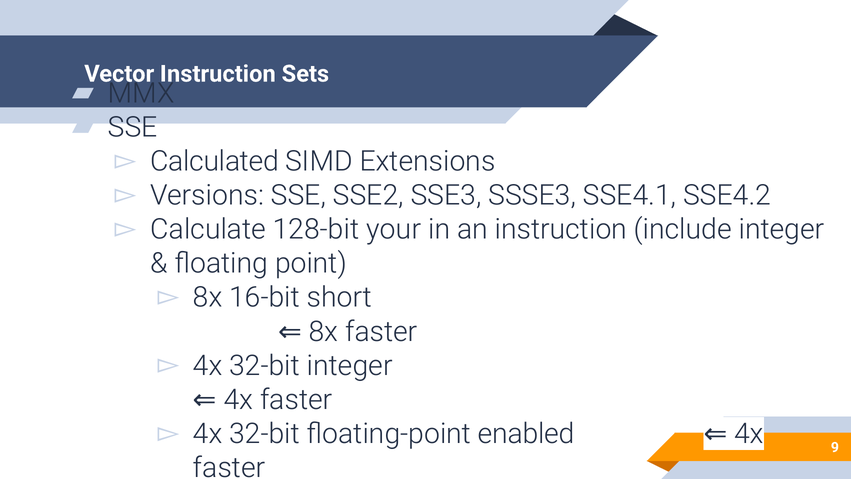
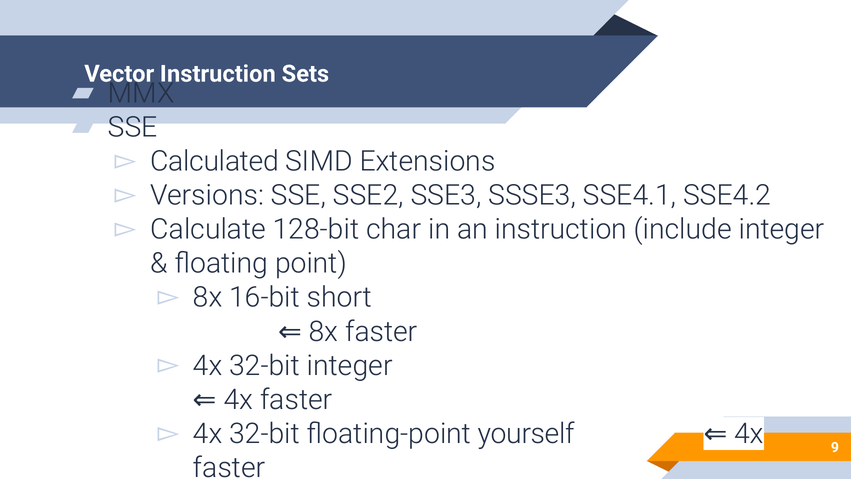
your: your -> char (394, 229)
enabled: enabled -> yourself (526, 434)
